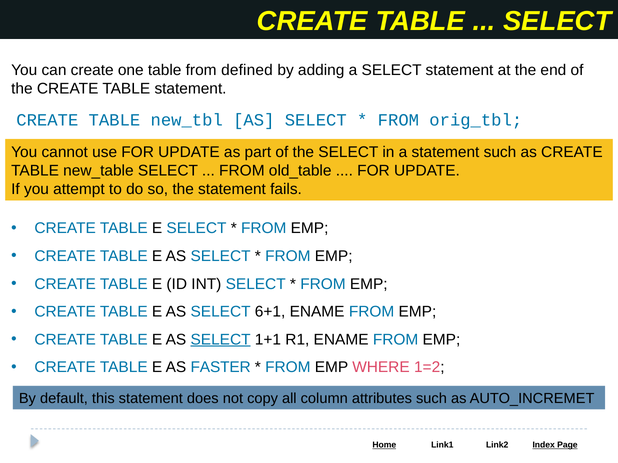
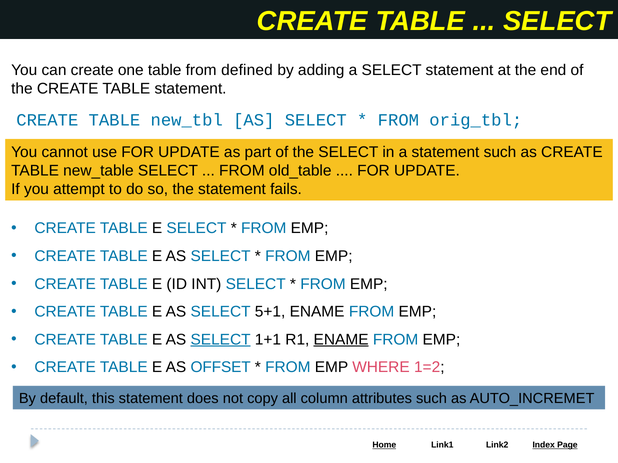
6+1: 6+1 -> 5+1 (270, 312)
ENAME underline: none -> present (341, 340)
FASTER: FASTER -> OFFSET (221, 368)
